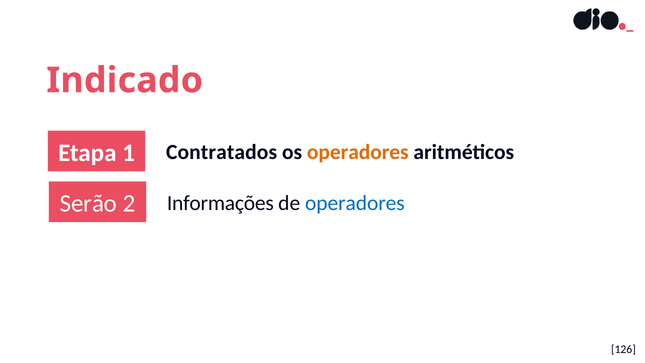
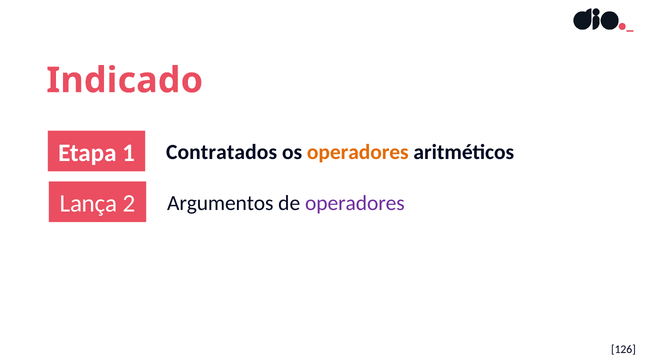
Serão: Serão -> Lança (88, 203)
Informações: Informações -> Argumentos (220, 203)
operadores colour: blue -> purple (355, 203)
